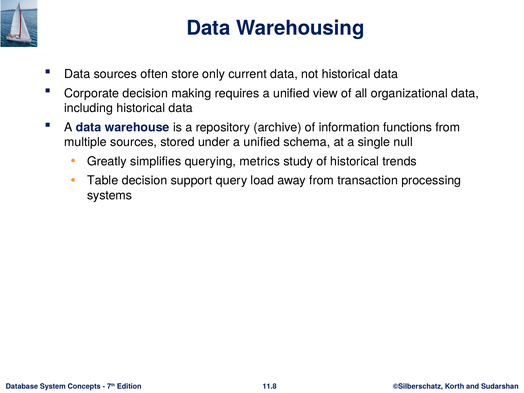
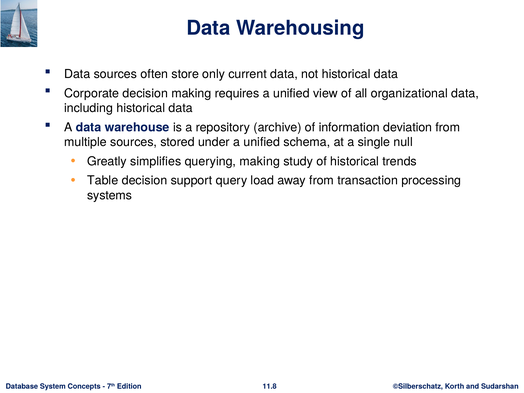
functions: functions -> deviation (408, 127)
querying metrics: metrics -> making (260, 161)
